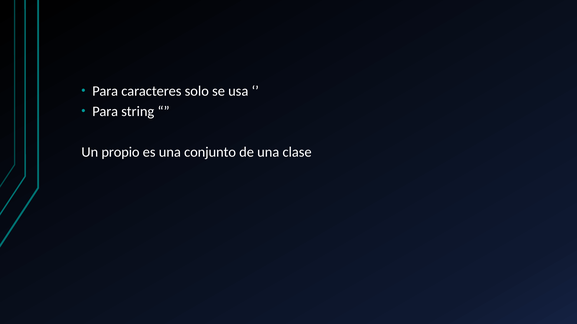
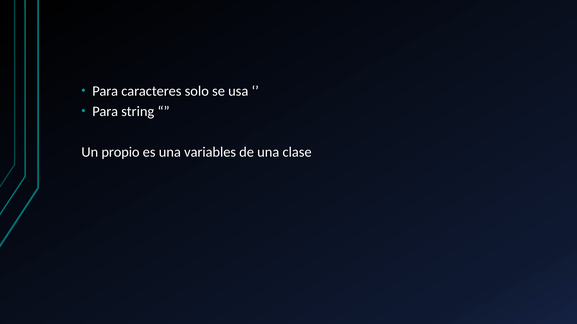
conjunto: conjunto -> variables (210, 152)
